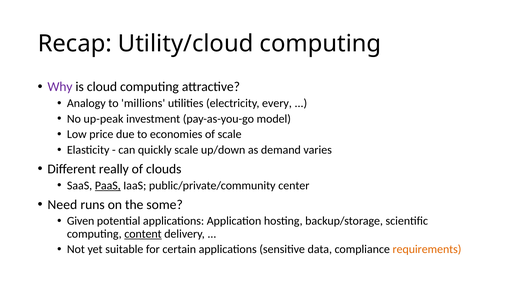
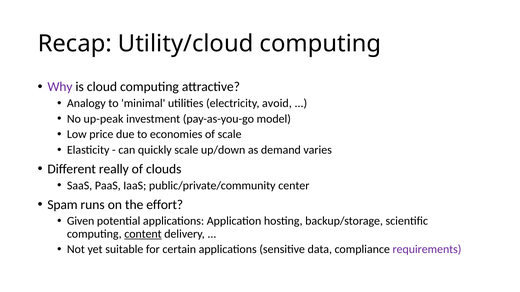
millions: millions -> minimal (143, 103)
every: every -> avoid (277, 103)
PaaS underline: present -> none (108, 186)
Need: Need -> Spam (63, 205)
some: some -> effort (165, 205)
requirements colour: orange -> purple (427, 250)
